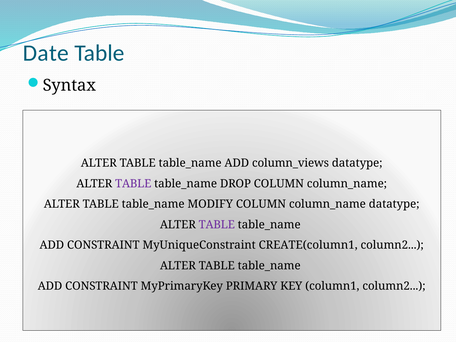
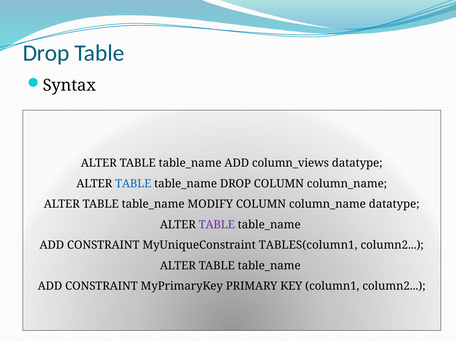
Date: Date -> Drop (46, 53)
TABLE colour: purple -> blue (133, 184)
CREATE(column1: CREATE(column1 -> TABLES(column1 (308, 245)
